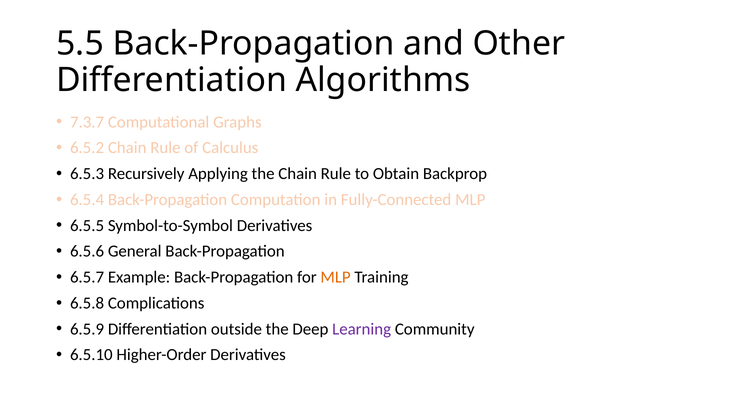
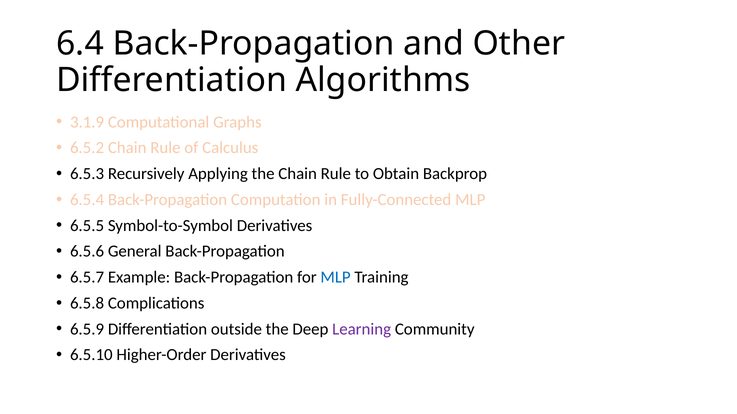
5.5: 5.5 -> 6.4 (80, 44)
7.3.7: 7.3.7 -> 3.1.9 (87, 122)
MLP colour: orange -> blue (336, 278)
